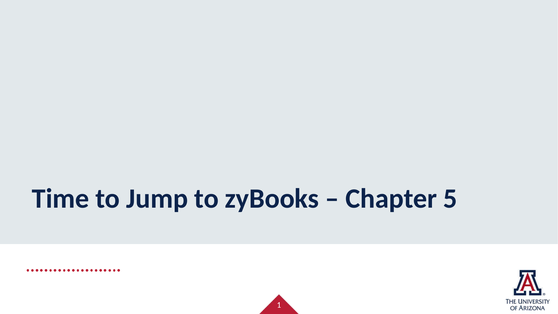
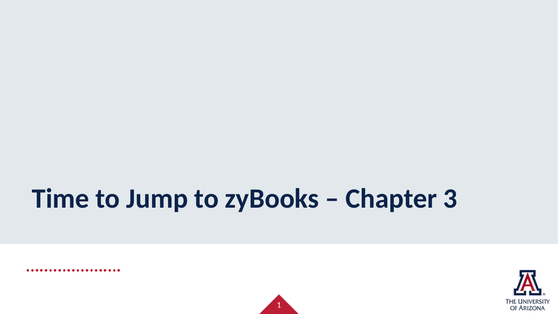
5: 5 -> 3 (450, 199)
